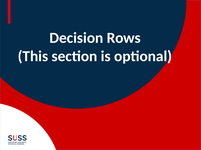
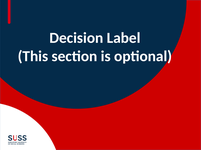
Rows: Rows -> Label (124, 38)
